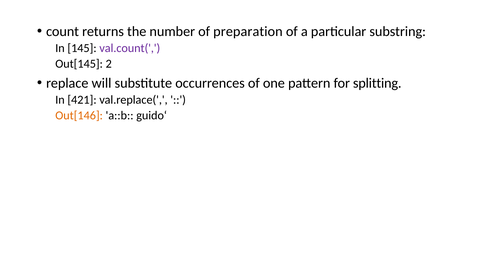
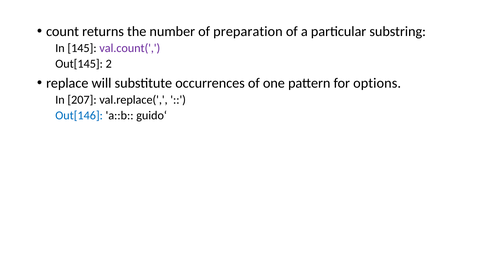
splitting: splitting -> options (377, 83)
421: 421 -> 207 (82, 100)
Out[146 colour: orange -> blue (79, 115)
